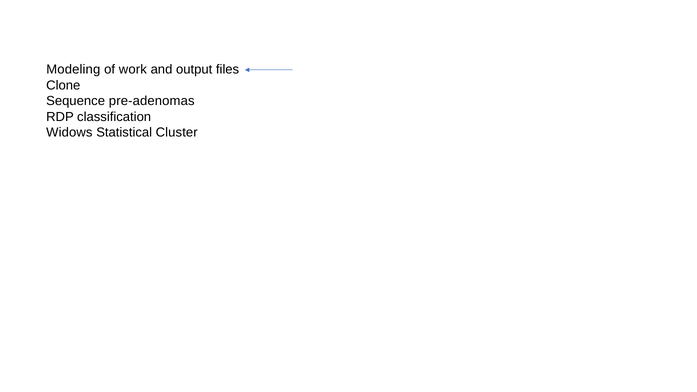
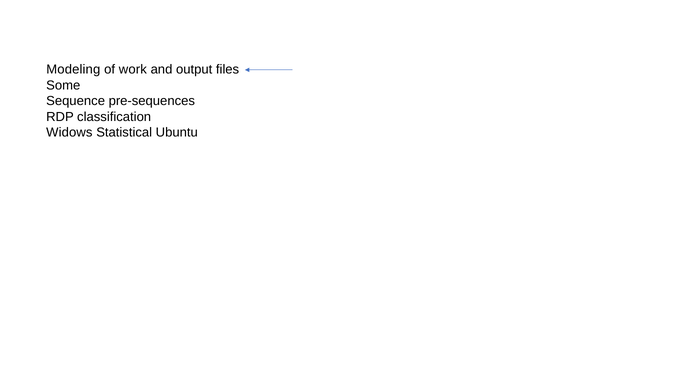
Clone: Clone -> Some (63, 85)
pre-adenomas: pre-adenomas -> pre-sequences (152, 101)
Cluster: Cluster -> Ubuntu (177, 132)
